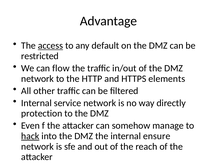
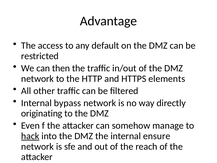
access underline: present -> none (50, 46)
flow: flow -> then (61, 68)
service: service -> bypass (68, 103)
protection: protection -> originating (42, 113)
